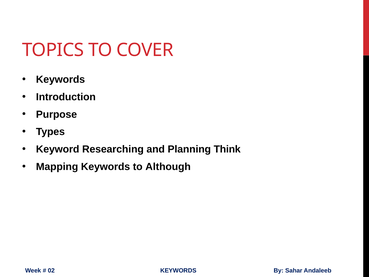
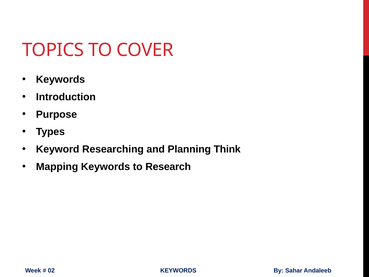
Although: Although -> Research (168, 167)
